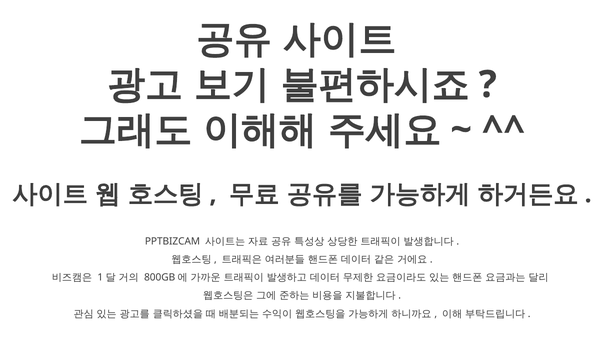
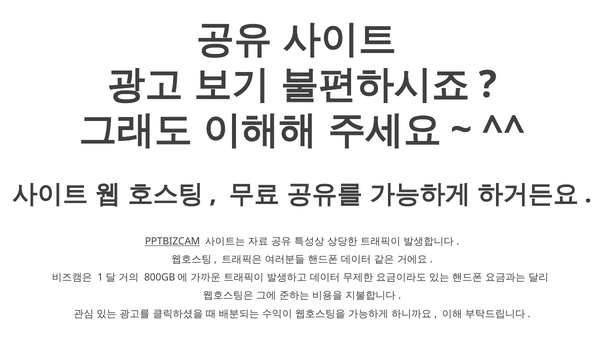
PPTBIZCAM underline: none -> present (172, 241)
